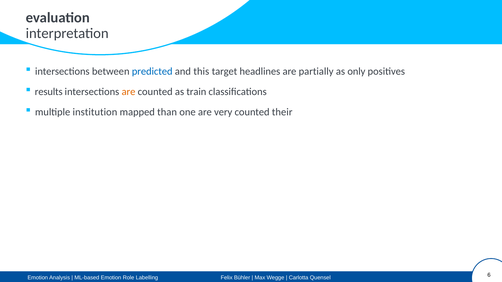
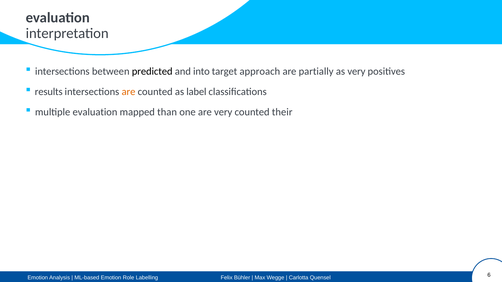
predicted colour: blue -> black (152, 72)
this: this -> into (201, 72)
headlines: headlines -> approach (260, 72)
as only: only -> very (356, 72)
train: train -> label (196, 92)
multiple institution: institution -> evaluation (95, 112)
